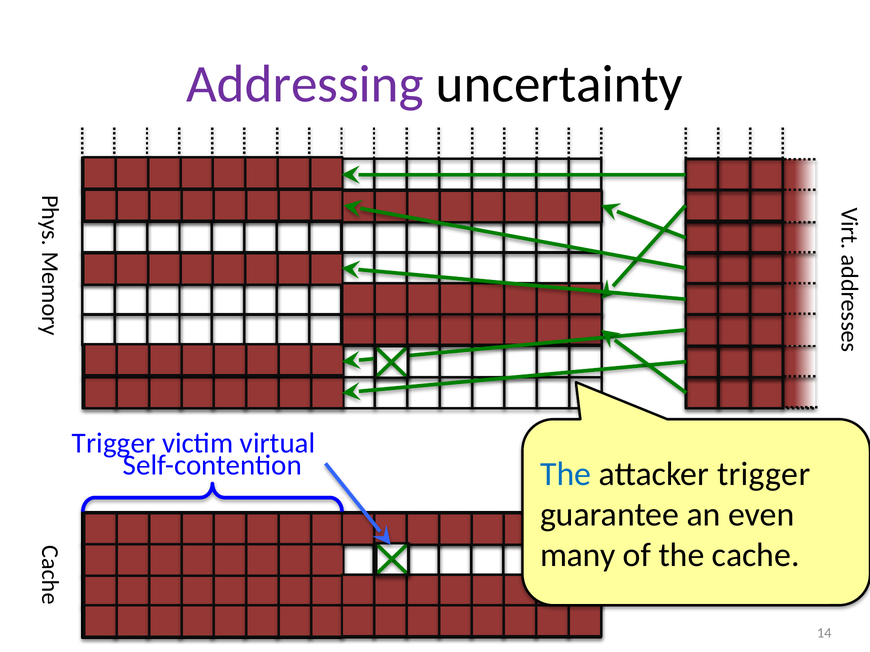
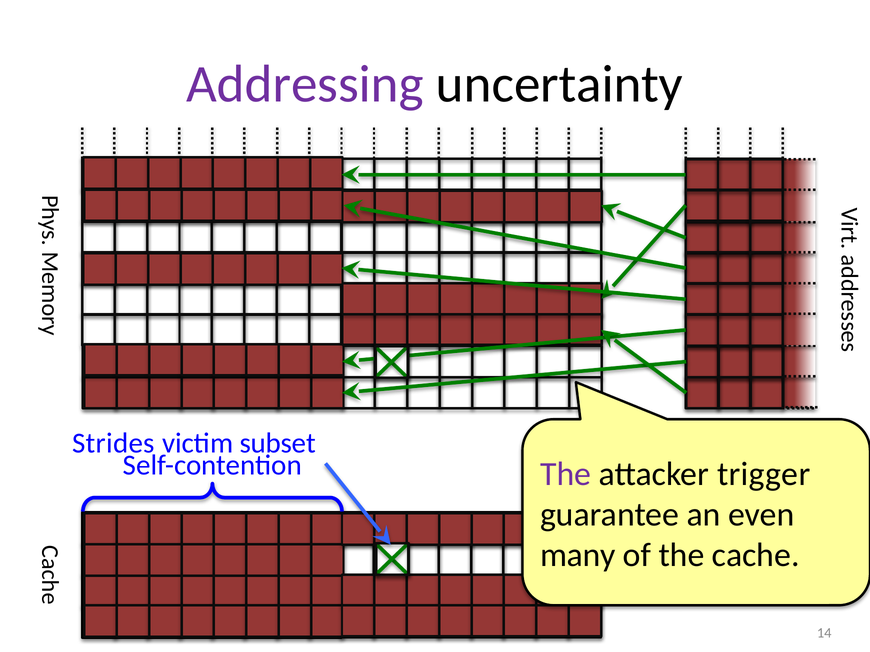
Trigger: Trigger -> Strides (113, 444)
virtual: virtual -> subset (278, 444)
The colour: blue -> purple (566, 474)
